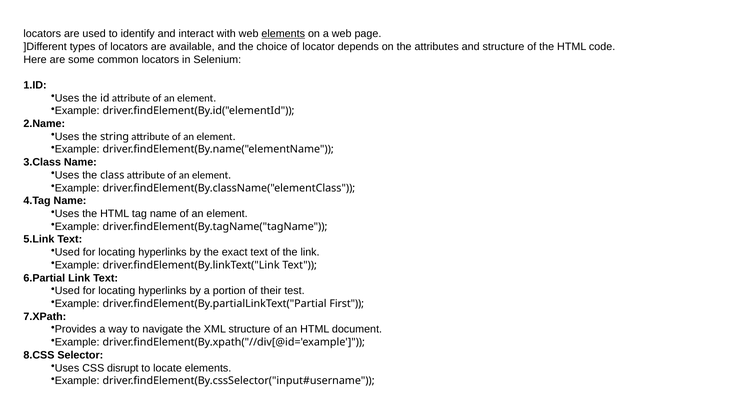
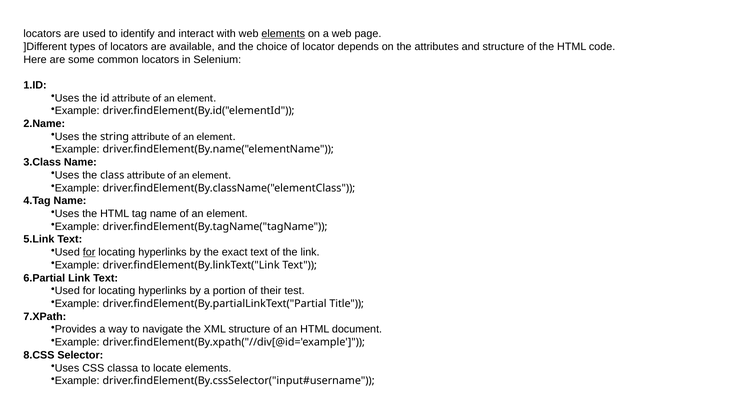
for underline: none -> present (89, 253)
First: First -> Title (347, 304)
disrupt: disrupt -> classa (123, 368)
